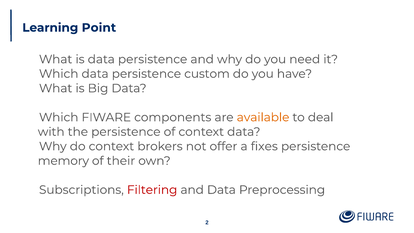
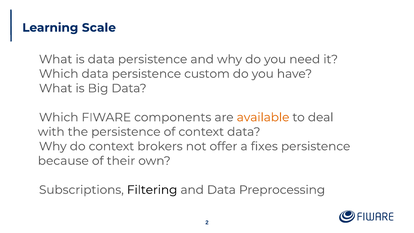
Point: Point -> Scale (99, 28)
memory: memory -> because (63, 161)
Filtering colour: red -> black (152, 190)
